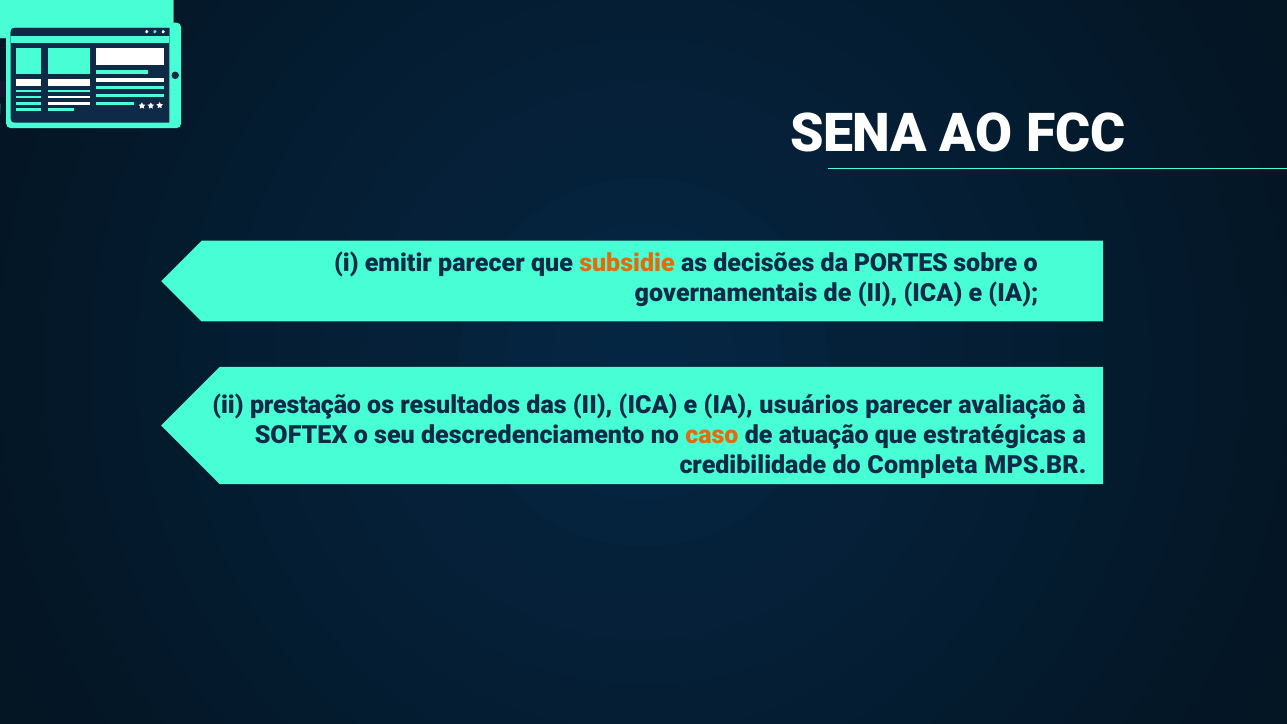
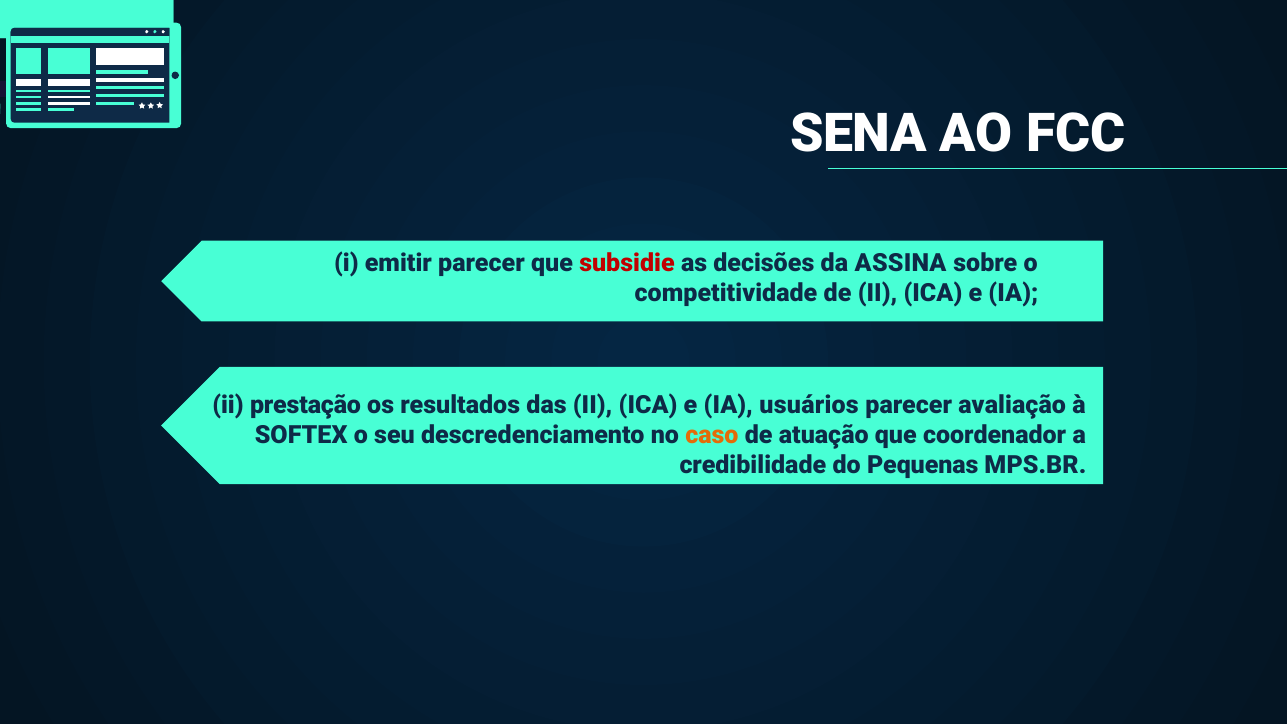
subsidie colour: orange -> red (627, 263)
PORTES: PORTES -> ASSINA (901, 263)
governamentais: governamentais -> competitividade (726, 293)
estratégicas: estratégicas -> coordenador (995, 435)
Completa: Completa -> Pequenas (923, 465)
